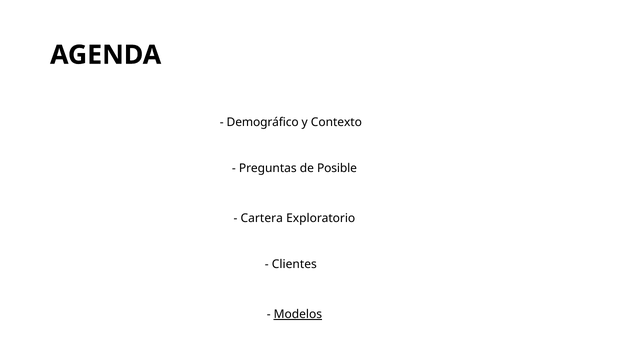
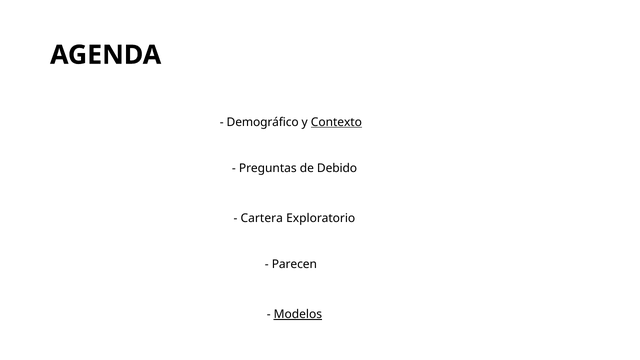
Contexto underline: none -> present (336, 122)
Posible: Posible -> Debido (337, 168)
Clientes: Clientes -> Parecen (294, 264)
